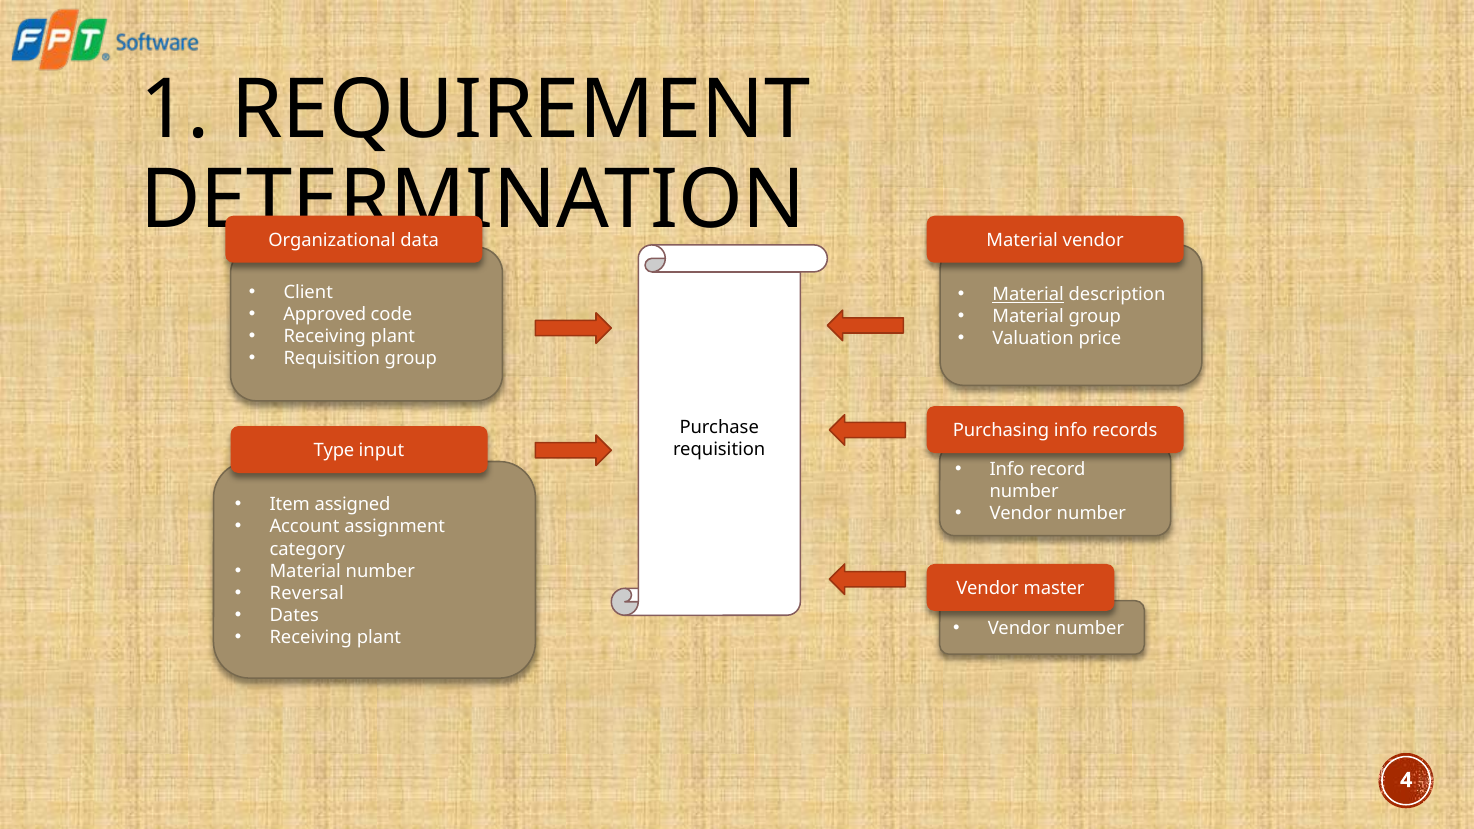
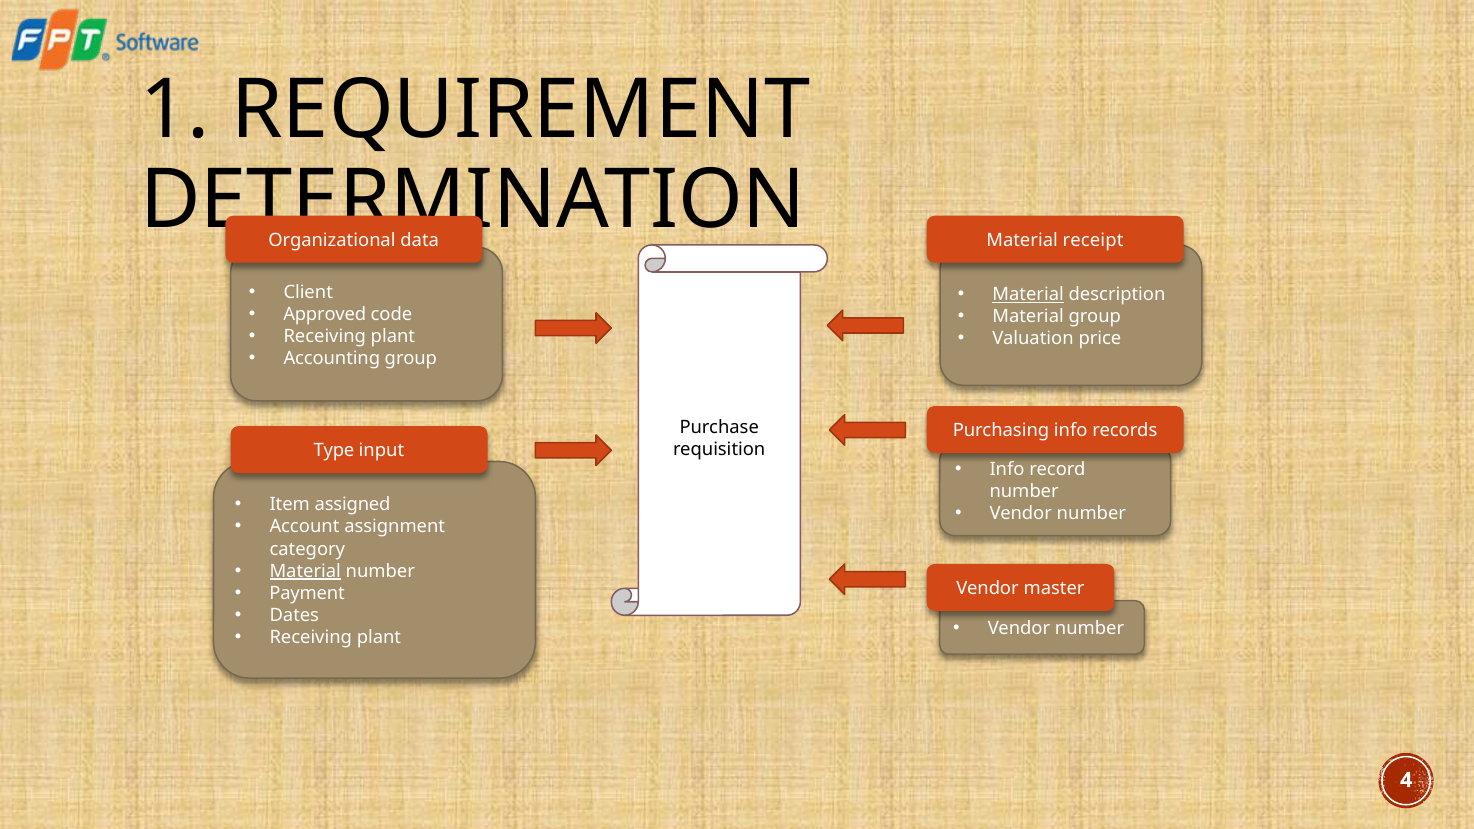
Material vendor: vendor -> receipt (1093, 241)
Requisition: Requisition -> Accounting (332, 358)
Material underline: none -> present (305, 571)
Reversal: Reversal -> Payment (307, 593)
